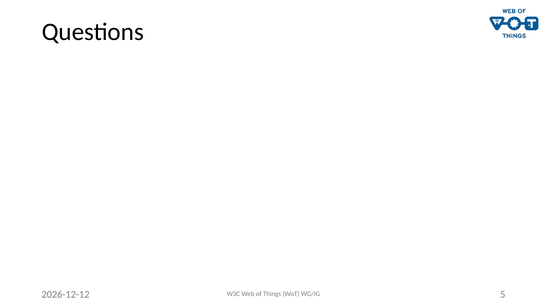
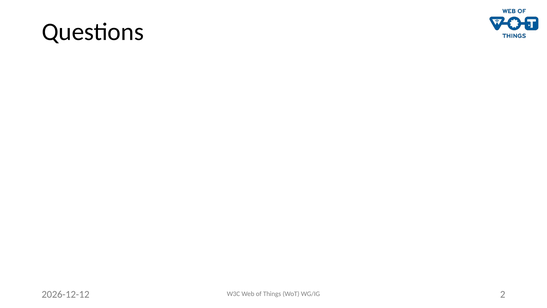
5: 5 -> 2 (503, 294)
